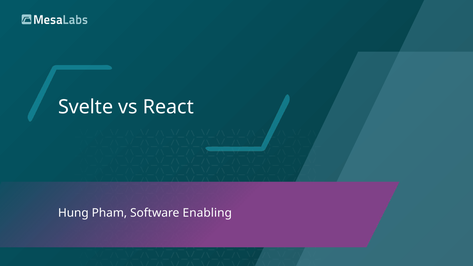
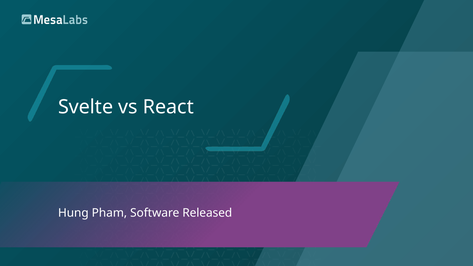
Enabling: Enabling -> Released (207, 213)
